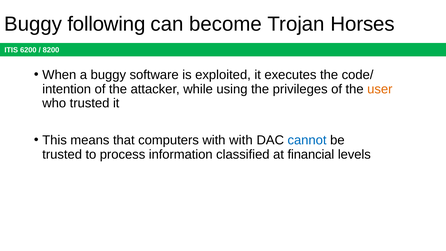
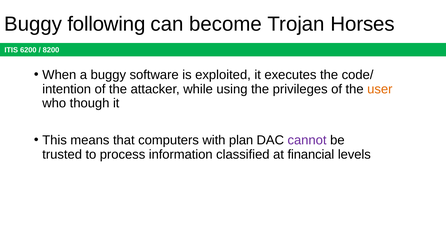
who trusted: trusted -> though (90, 103)
with with: with -> plan (241, 140)
cannot colour: blue -> purple (307, 140)
